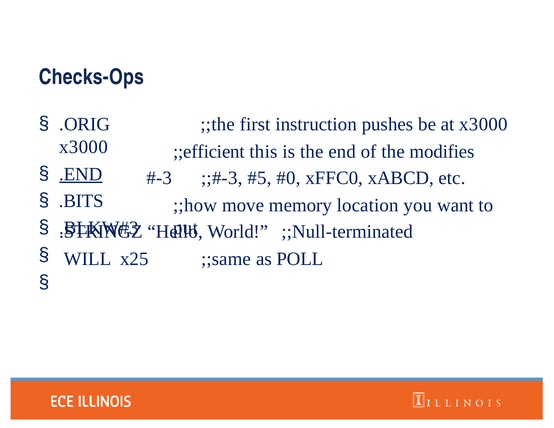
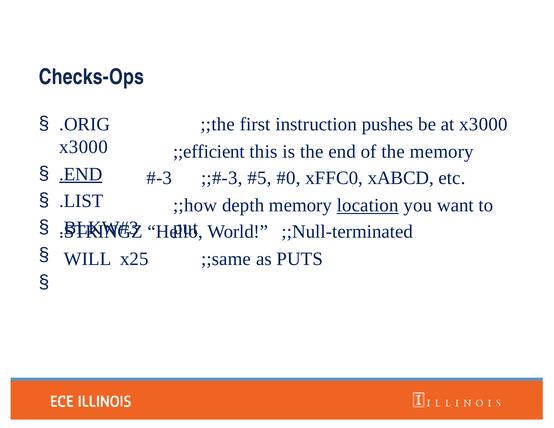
the modifies: modifies -> memory (442, 152)
.BITS: .BITS -> .LIST (81, 201)
move: move -> depth (243, 205)
location underline: none -> present (368, 205)
POLL: POLL -> PUTS (300, 259)
